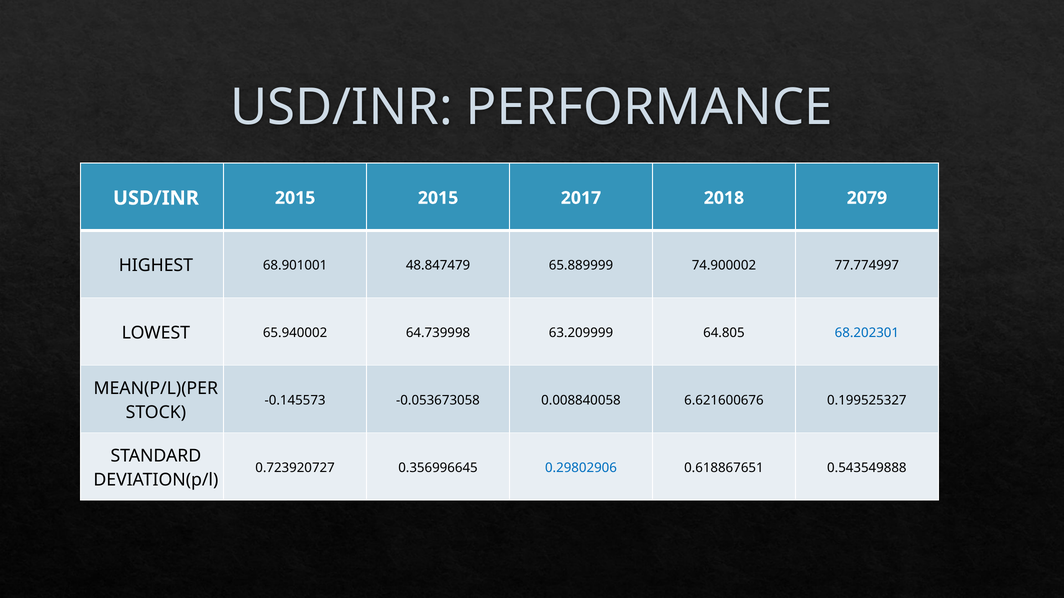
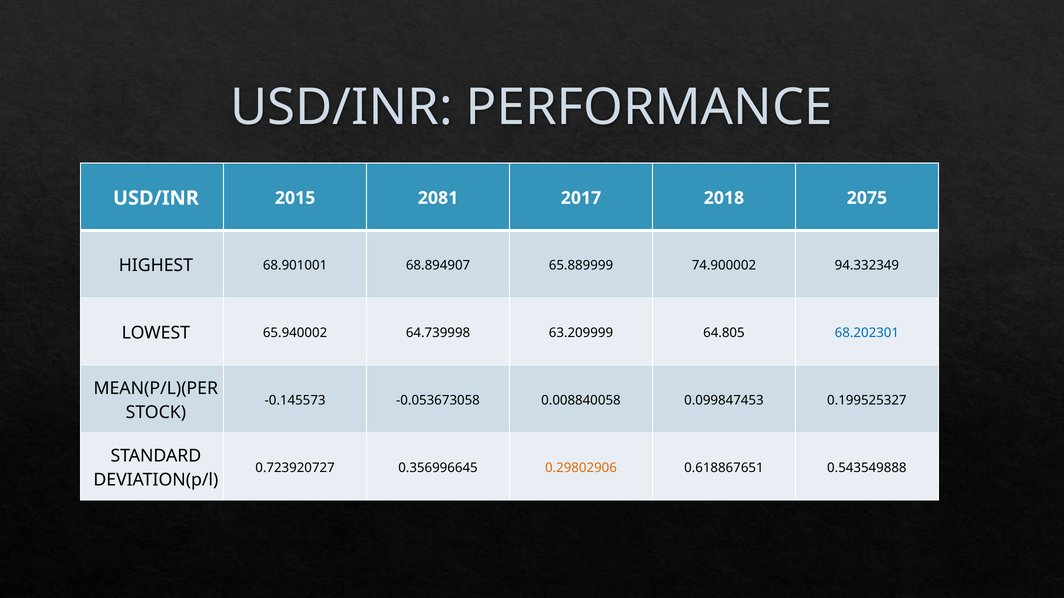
2015 2015: 2015 -> 2081 (438, 198)
2079: 2079 -> 2075 (867, 198)
48.847479: 48.847479 -> 68.894907 (438, 265)
77.774997: 77.774997 -> 94.332349 (867, 265)
6.621600676: 6.621600676 -> 0.099847453 (724, 401)
0.29802906 colour: blue -> orange (581, 468)
